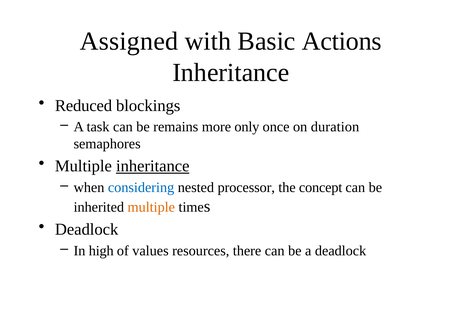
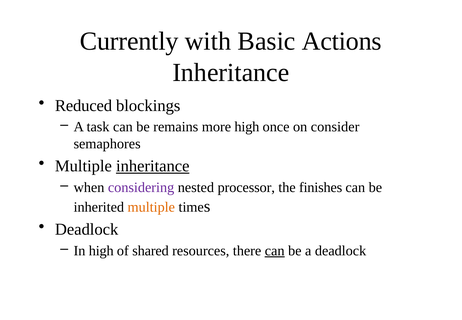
Assigned: Assigned -> Currently (129, 41)
more only: only -> high (247, 127)
duration: duration -> consider (335, 127)
considering colour: blue -> purple (141, 188)
concept: concept -> finishes (321, 188)
values: values -> shared (151, 251)
can underline: none -> present (275, 251)
